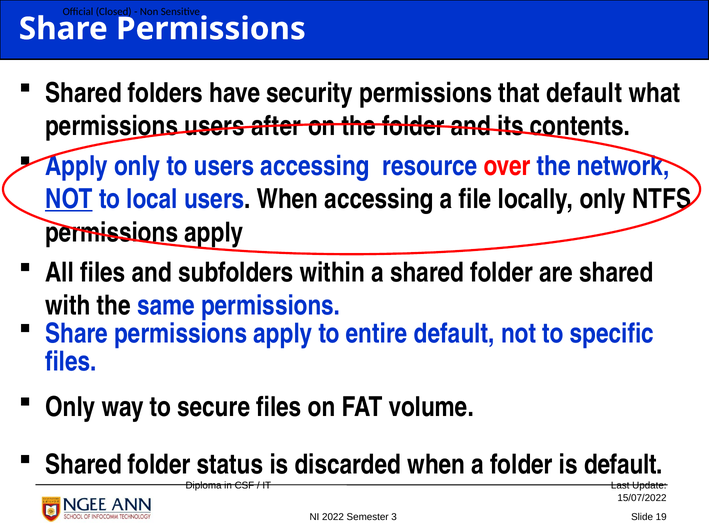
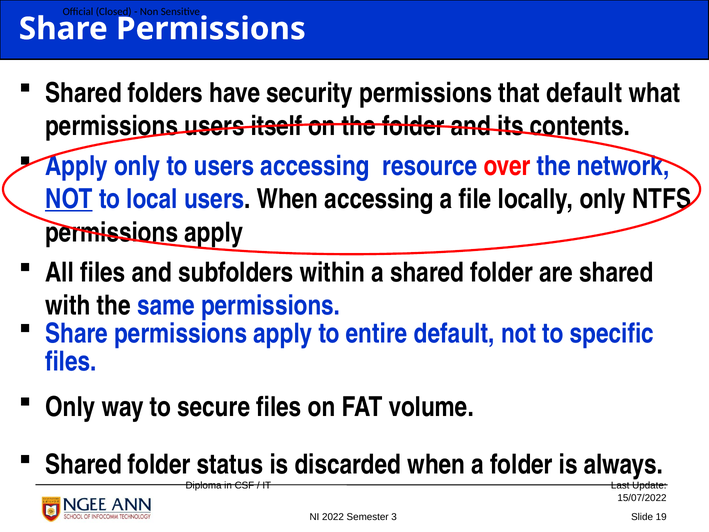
after: after -> itself (276, 126)
is default: default -> always (623, 464)
